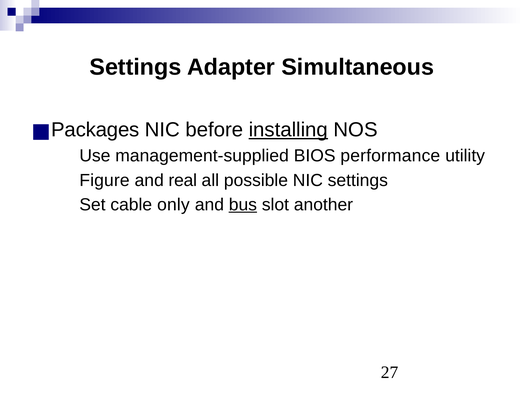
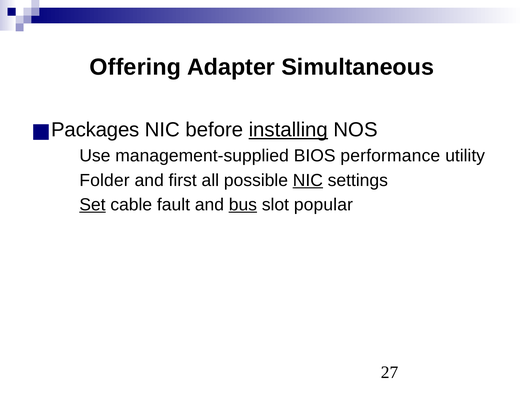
Settings: Settings -> Offering (135, 67)
Figure: Figure -> Folder (104, 180)
real: real -> first (183, 180)
NIC underline: none -> present (308, 180)
Set underline: none -> present (92, 205)
only: only -> fault (173, 205)
another: another -> popular (323, 205)
